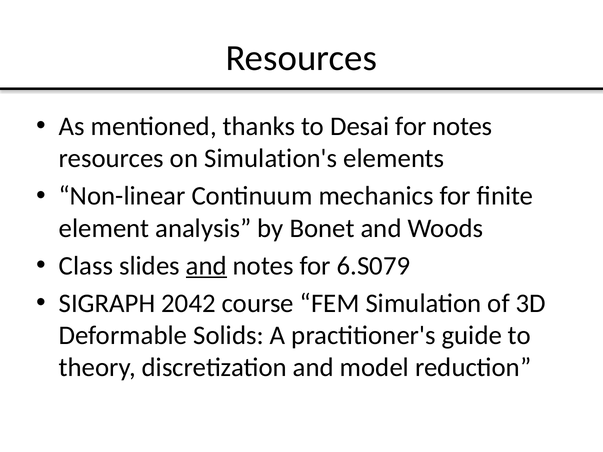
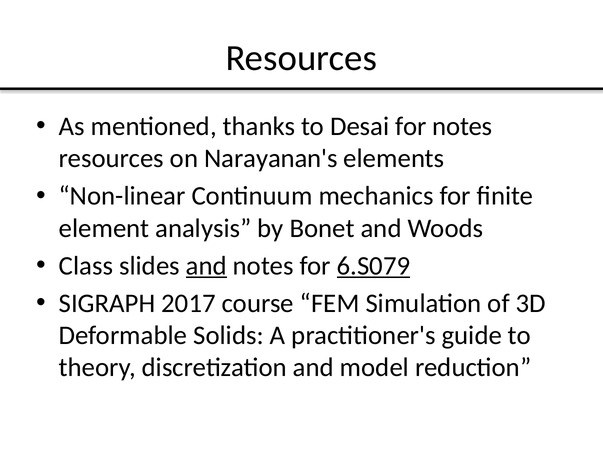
Simulation's: Simulation's -> Narayanan's (271, 159)
6.S079 underline: none -> present (373, 266)
2042: 2042 -> 2017 (189, 303)
